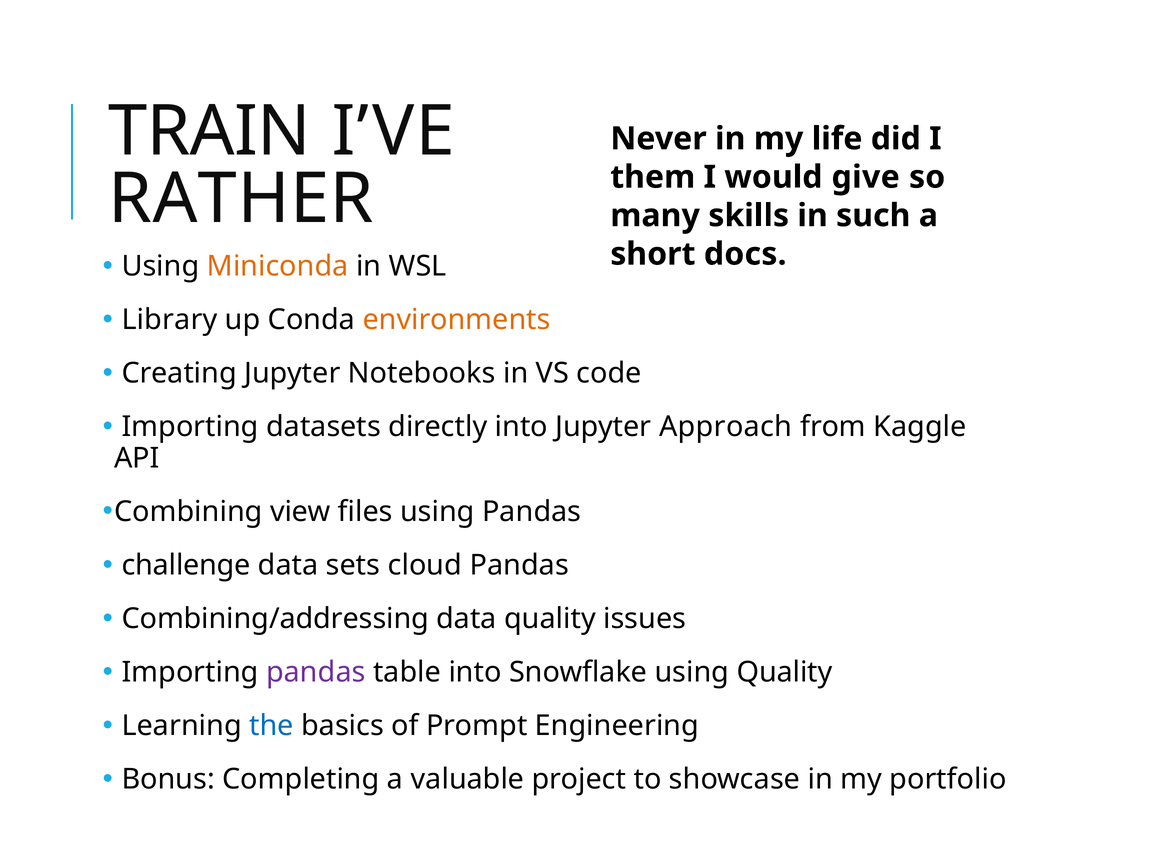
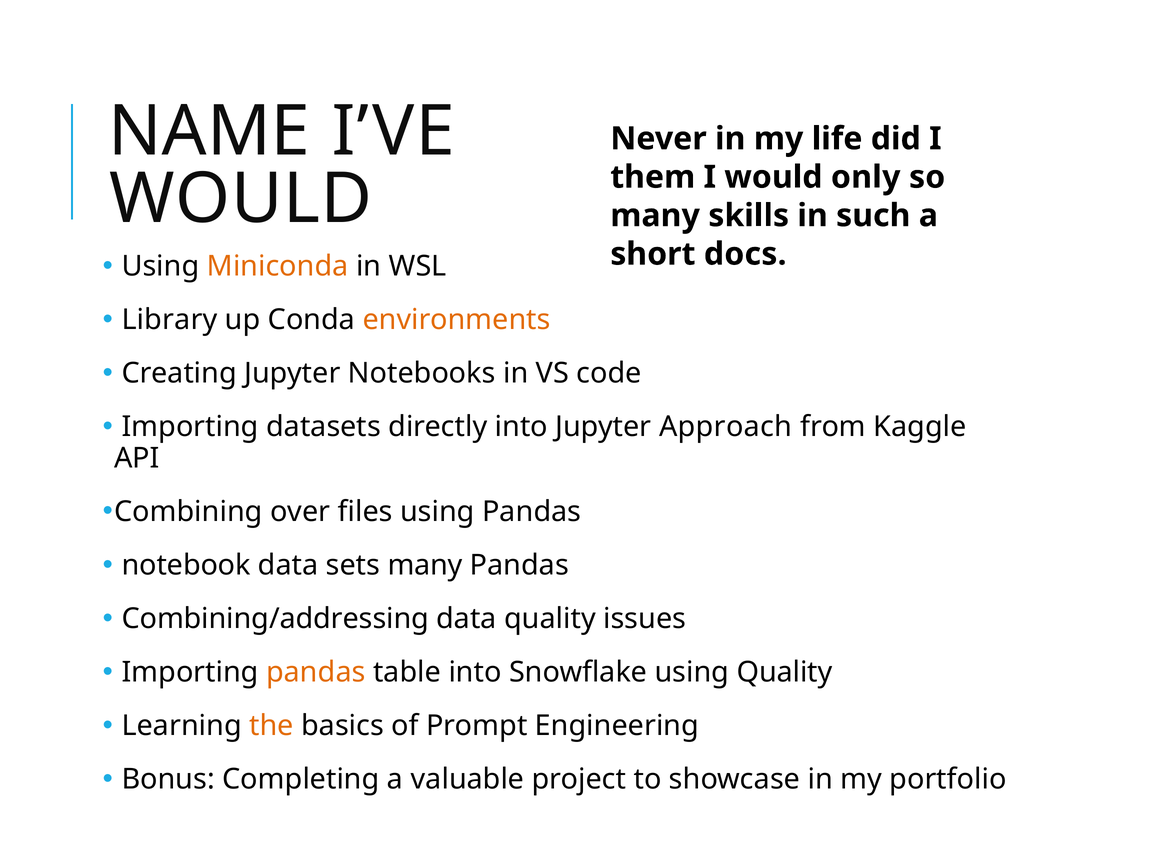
TRAIN: TRAIN -> NAME (209, 132)
give: give -> only (866, 177)
RATHER: RATHER -> WOULD (241, 199)
view: view -> over (300, 511)
challenge: challenge -> notebook (186, 565)
sets cloud: cloud -> many (425, 565)
pandas colour: purple -> orange (316, 672)
the colour: blue -> orange (271, 726)
